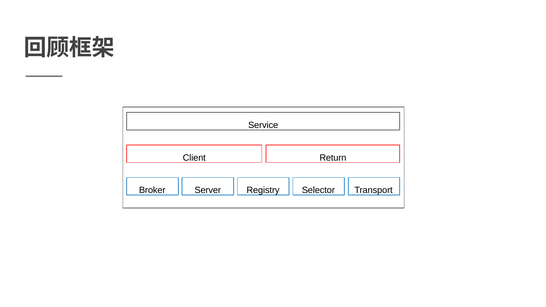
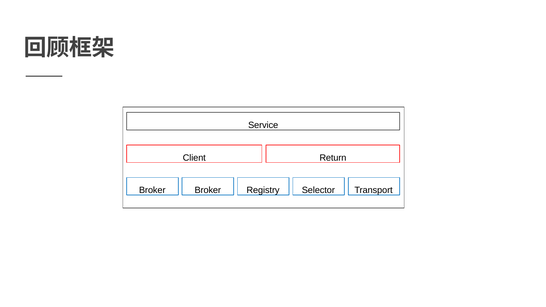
Server: Server -> Broker (208, 190)
